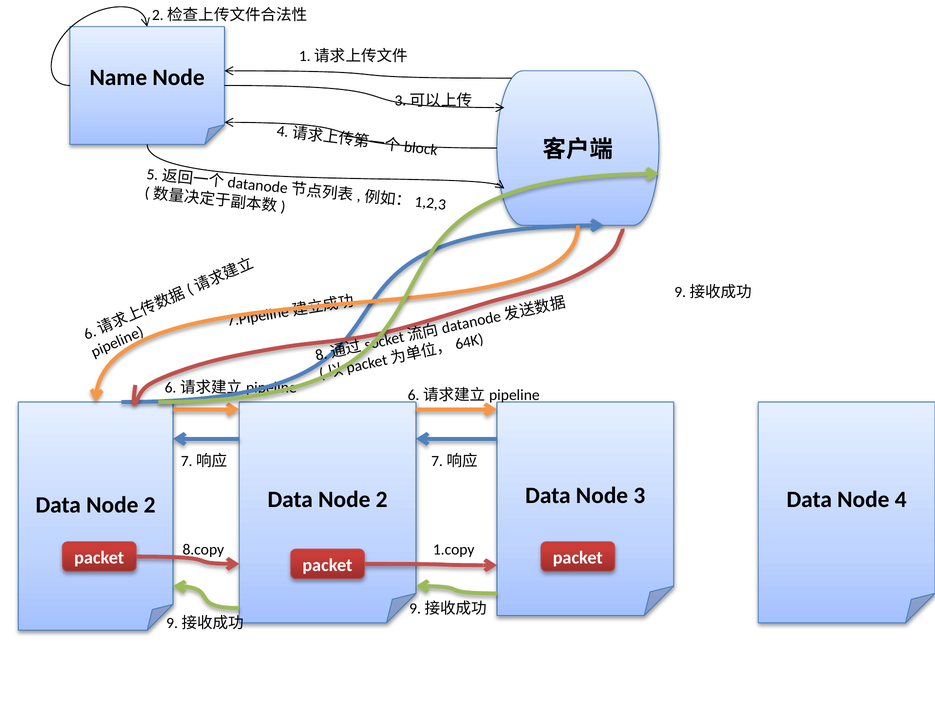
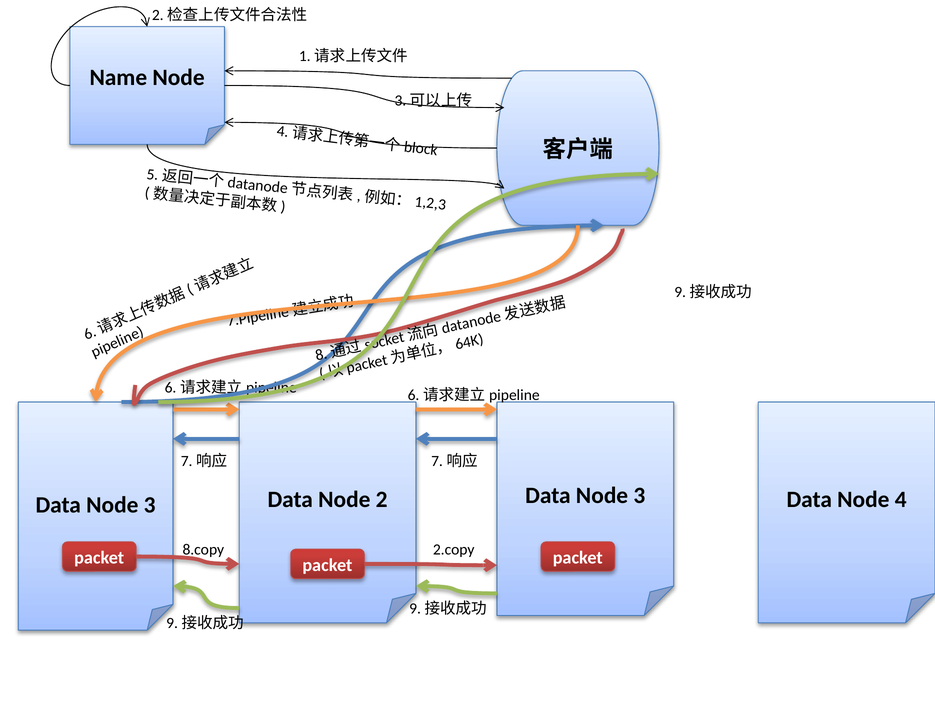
2: 2 -> 3 (150, 505)
1.copy: 1.copy -> 2.copy (454, 550)
